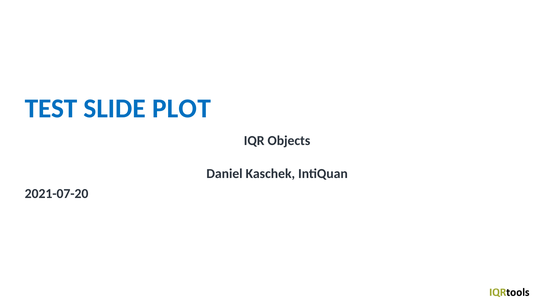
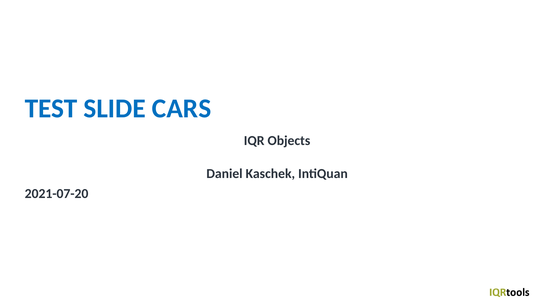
PLOT: PLOT -> CARS (182, 109)
